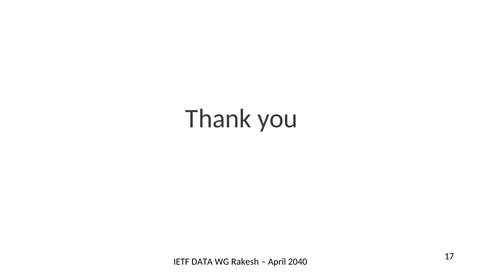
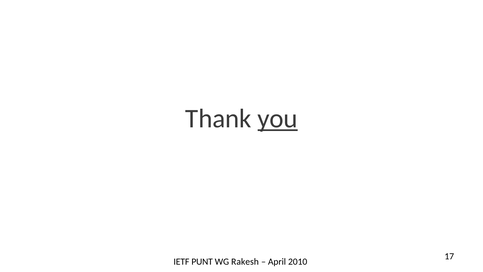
you underline: none -> present (278, 119)
DATA: DATA -> PUNT (202, 262)
2040: 2040 -> 2010 (298, 262)
